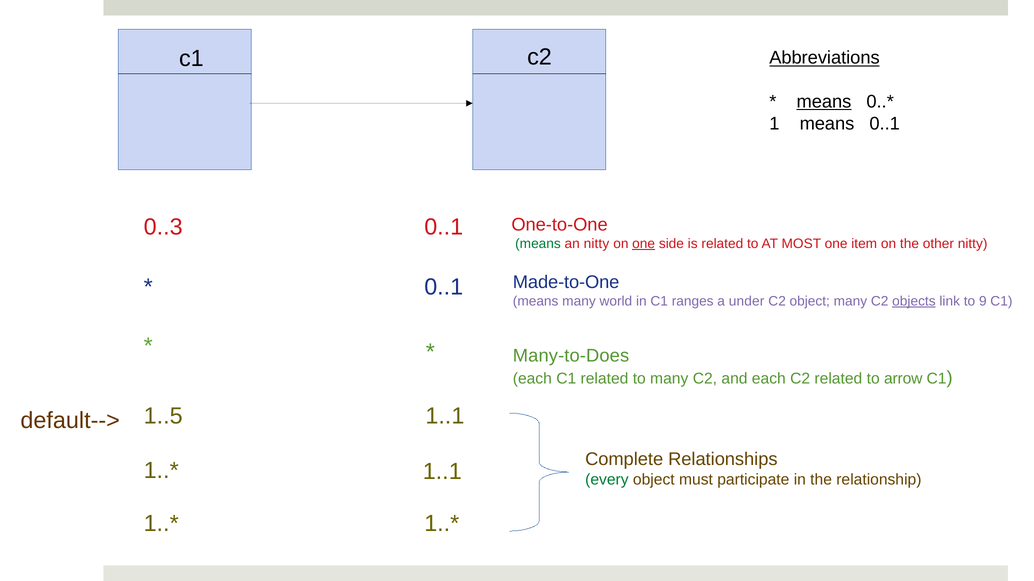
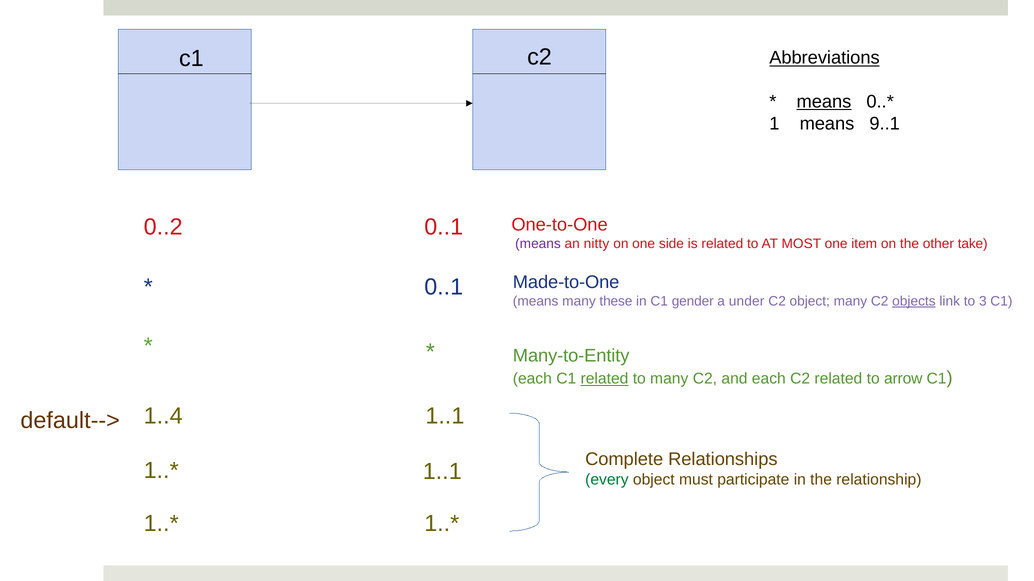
means 0..1: 0..1 -> 9..1 (885, 124)
0..3: 0..3 -> 0..2 (163, 227)
means colour: green -> purple (538, 244)
one underline: present -> none (644, 244)
other nitty: nitty -> take (973, 244)
world: world -> these (616, 302)
ranges: ranges -> gender (693, 302)
9: 9 -> 3 (983, 302)
Many-to-Does: Many-to-Does -> Many-to-Entity (571, 356)
related underline: none -> present (604, 379)
1..5: 1..5 -> 1..4 (163, 416)
